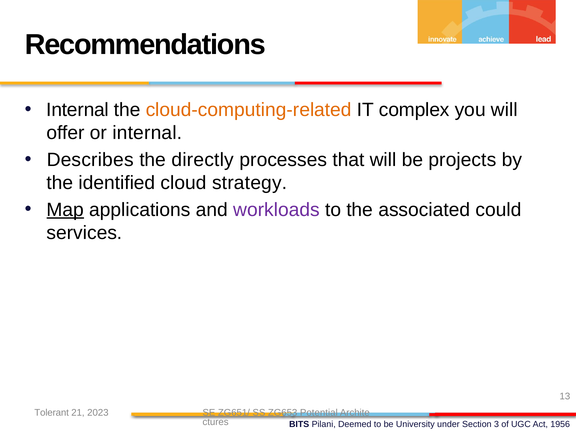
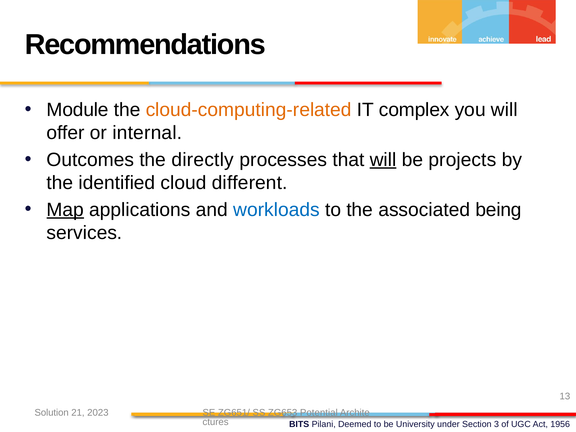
Internal: Internal -> Module (78, 110)
Describes: Describes -> Outcomes (90, 160)
will underline: none -> present (383, 160)
strategy: strategy -> different (250, 183)
workloads colour: purple -> blue (276, 210)
could: could -> being (499, 210)
Tolerant: Tolerant -> Solution (52, 413)
